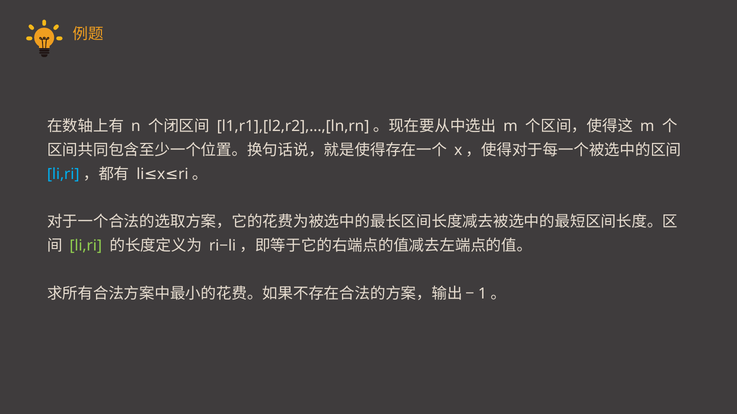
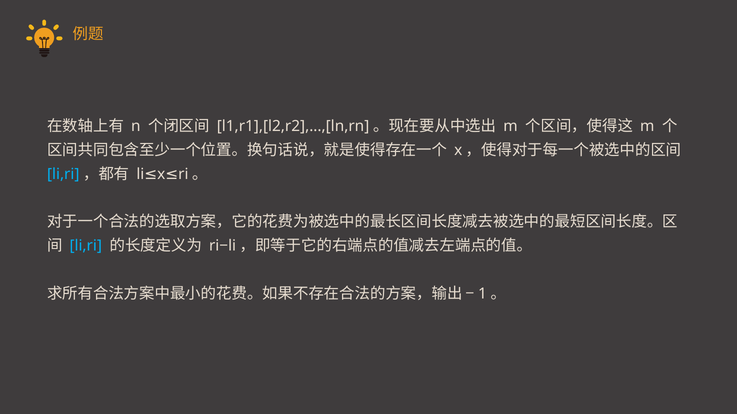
li,ri colour: light green -> light blue (86, 246)
